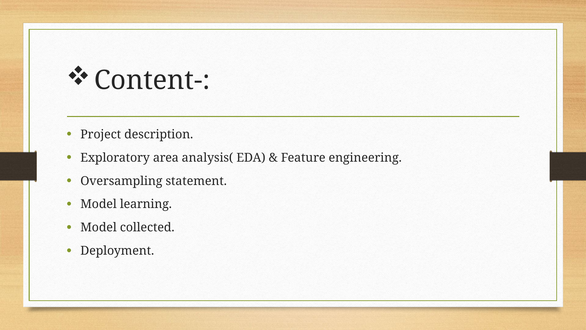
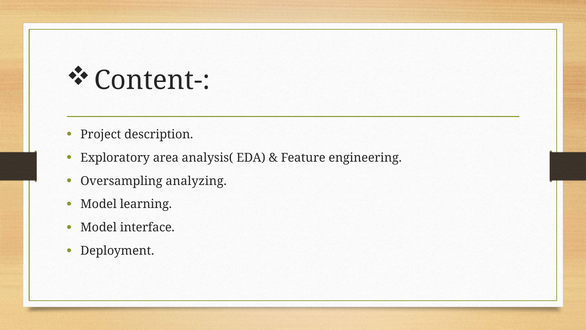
statement: statement -> analyzing (196, 181)
collected: collected -> interface (147, 227)
